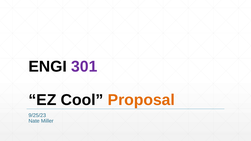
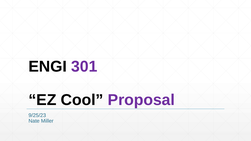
Proposal colour: orange -> purple (141, 100)
